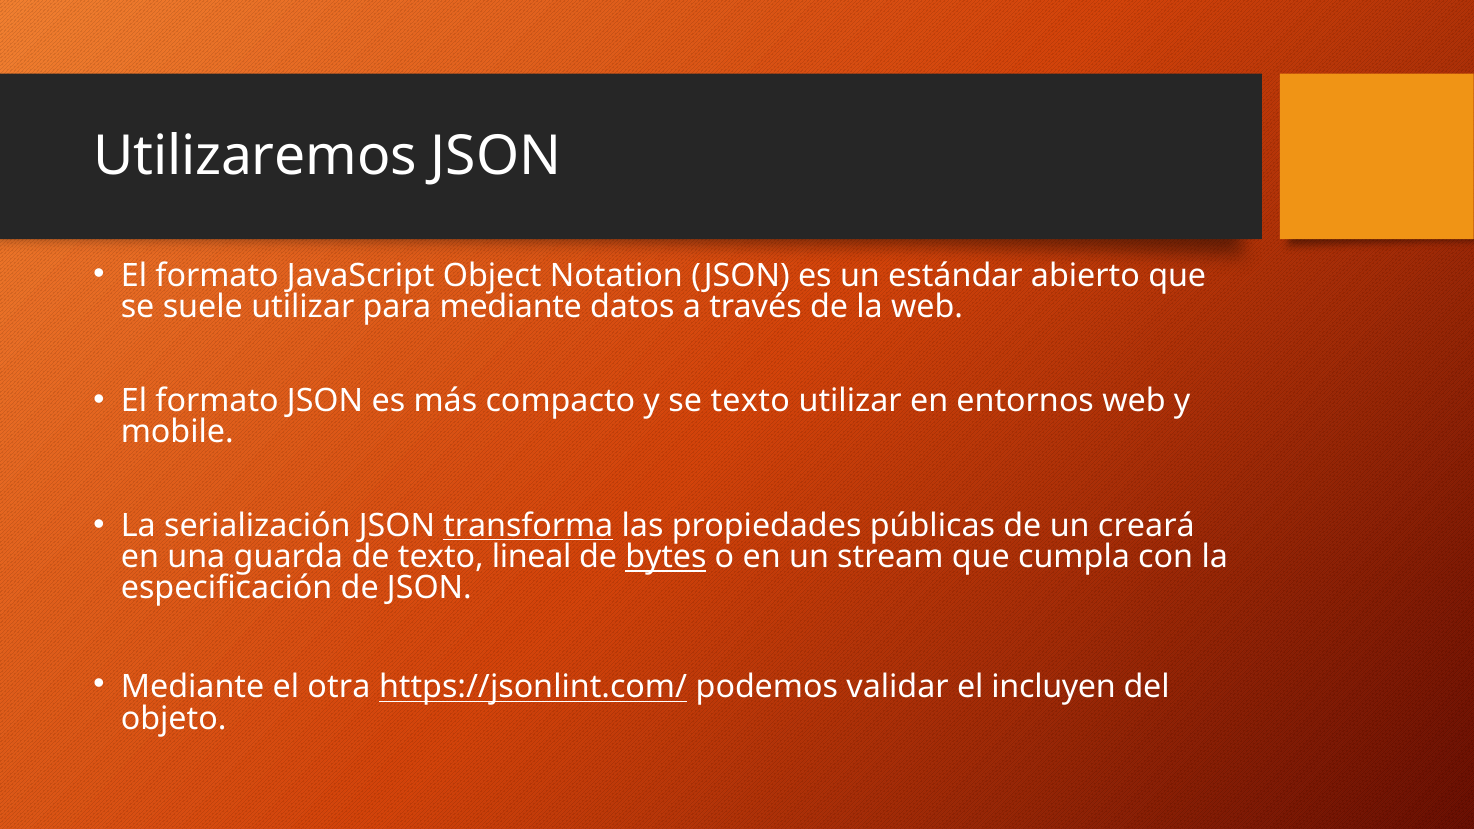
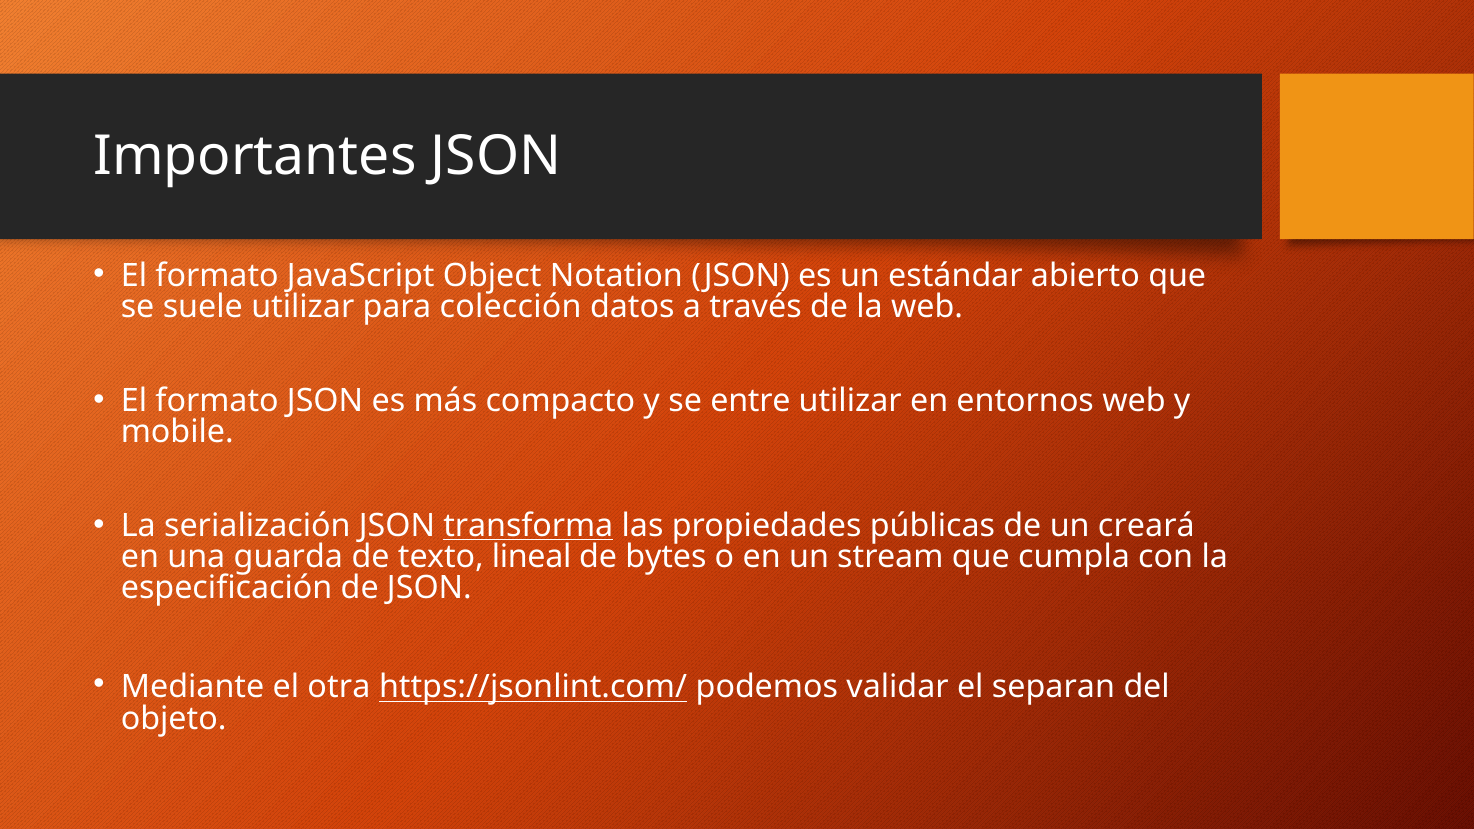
Utilizaremos: Utilizaremos -> Importantes (255, 156)
para mediante: mediante -> colección (511, 307)
se texto: texto -> entre (750, 401)
bytes underline: present -> none (666, 557)
incluyen: incluyen -> separan (1053, 687)
